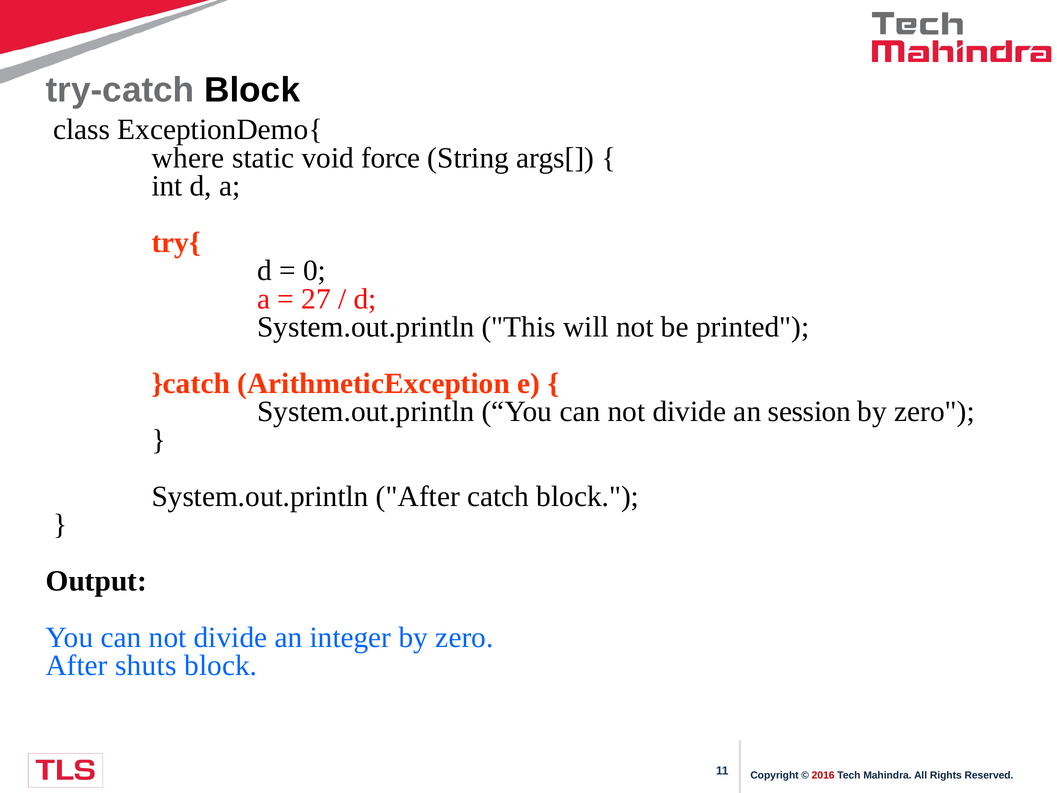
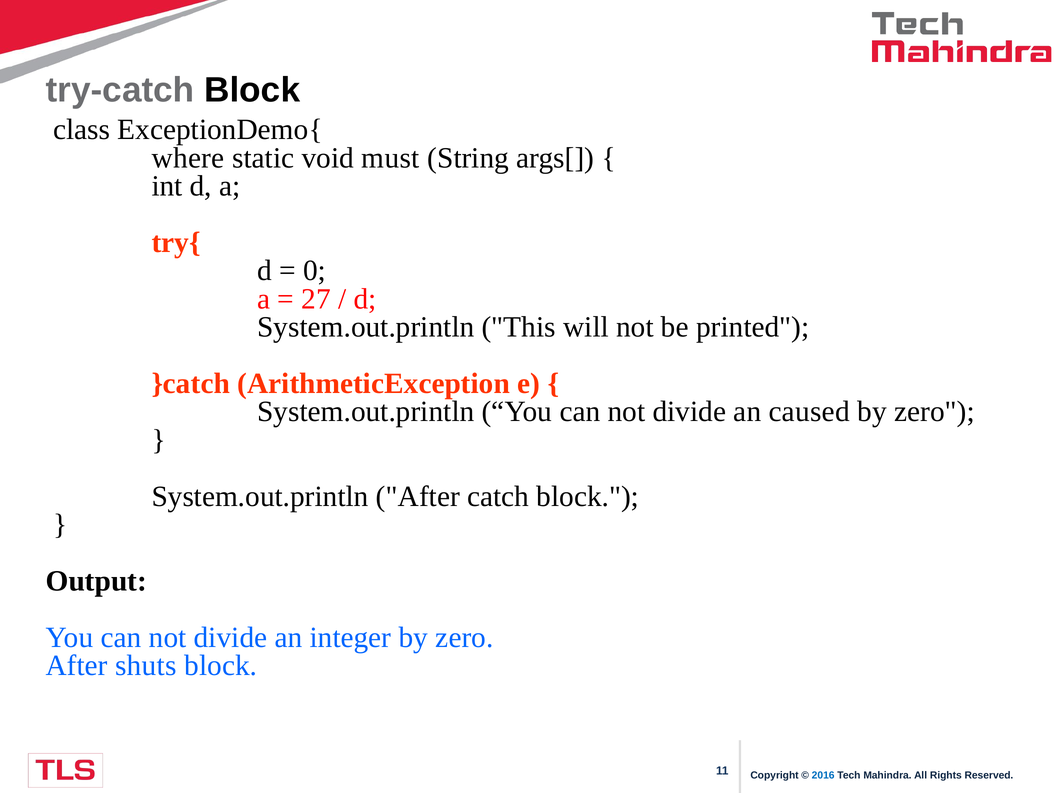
force: force -> must (390, 158)
session: session -> caused (809, 412)
2016 colour: red -> blue (823, 775)
